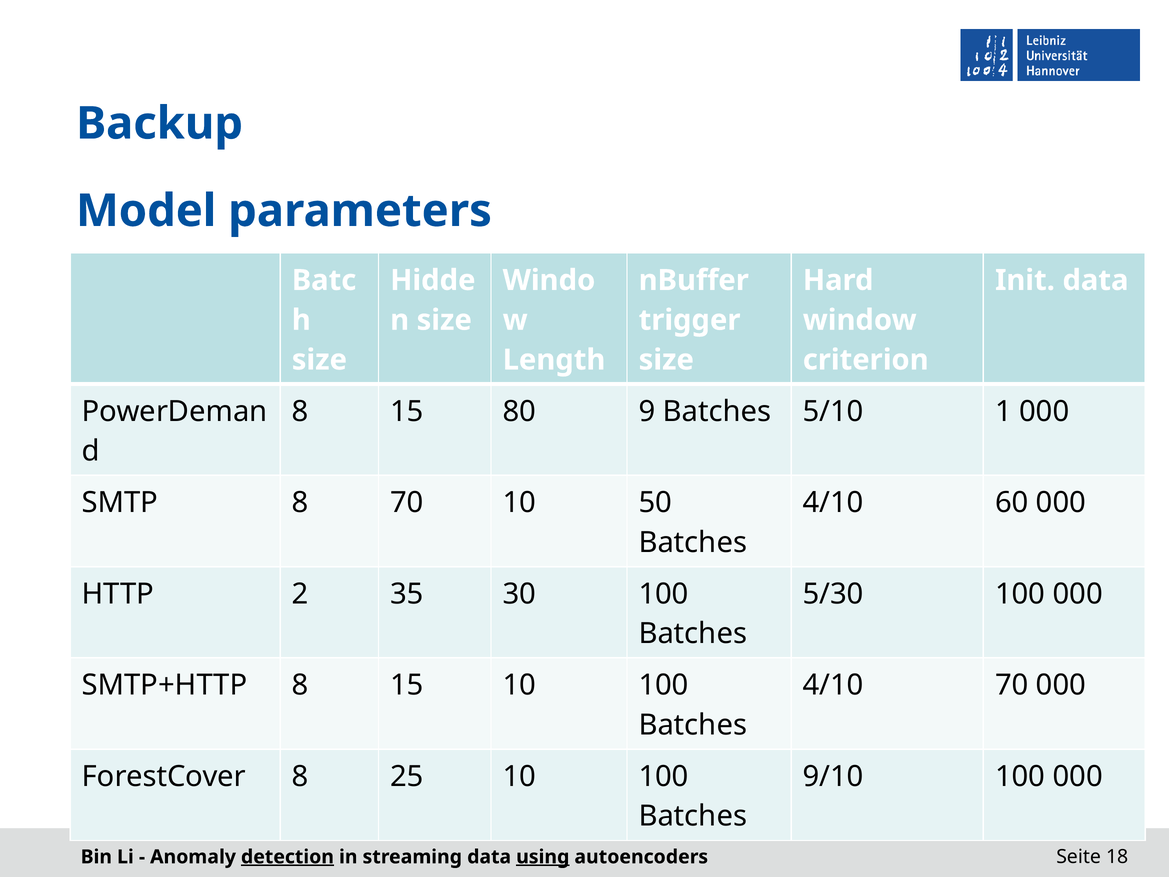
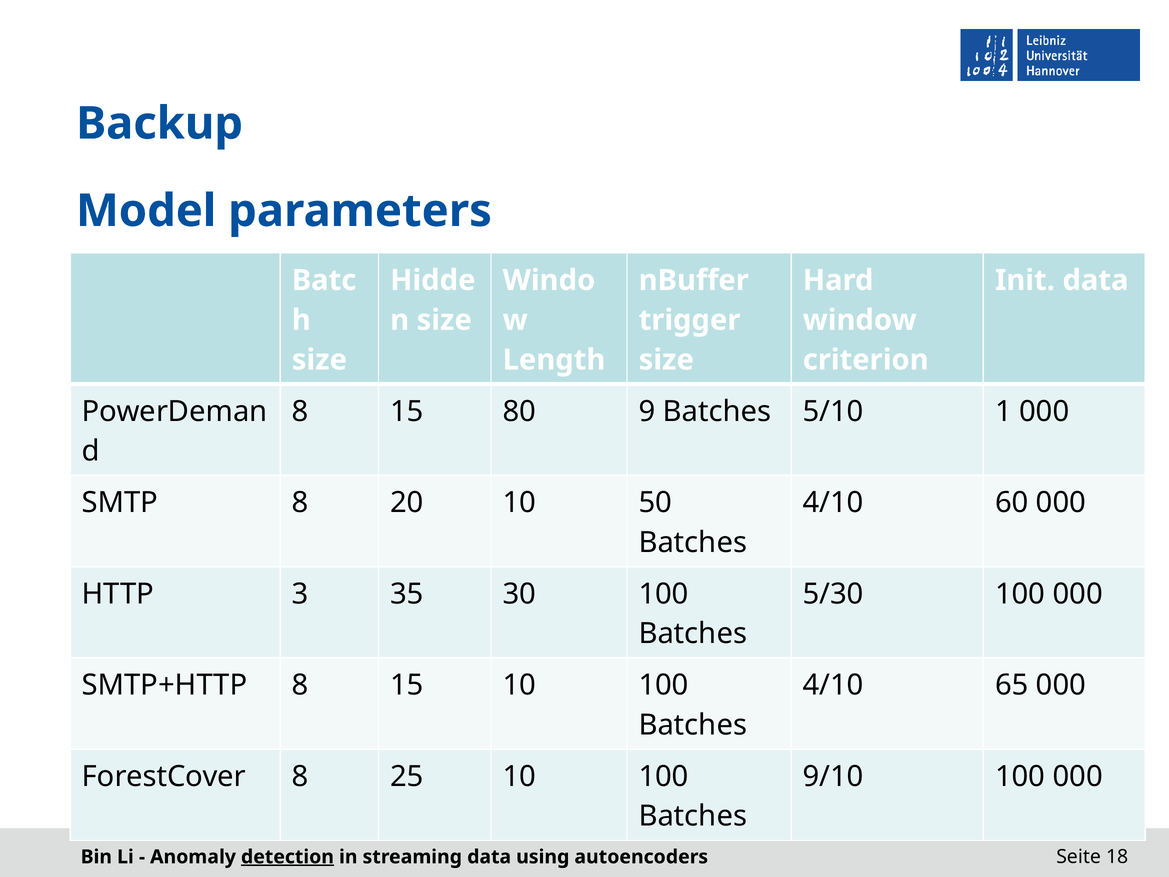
8 70: 70 -> 20 (407, 503)
2: 2 -> 3 (300, 594)
4/10 70: 70 -> 65 (1012, 685)
using underline: present -> none (543, 857)
